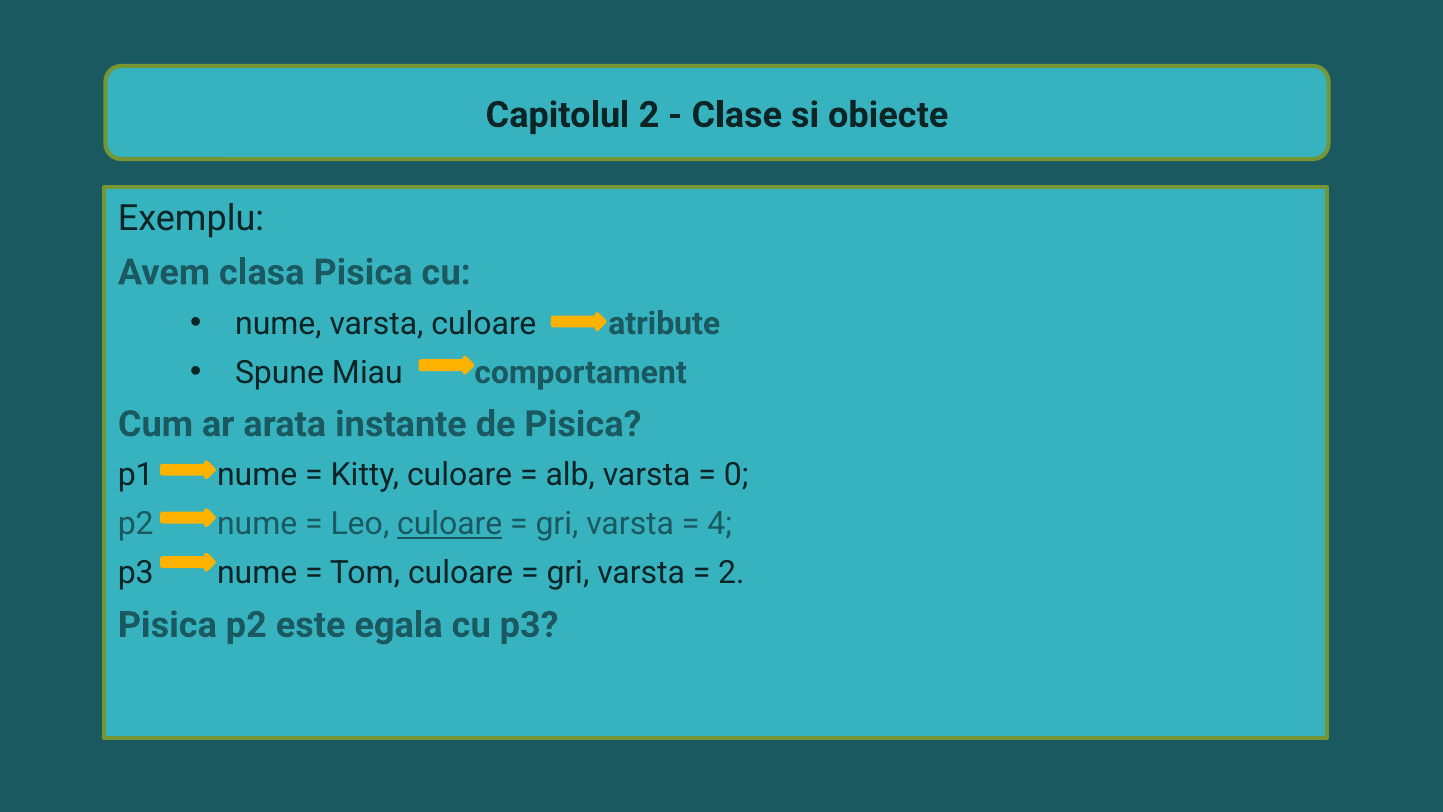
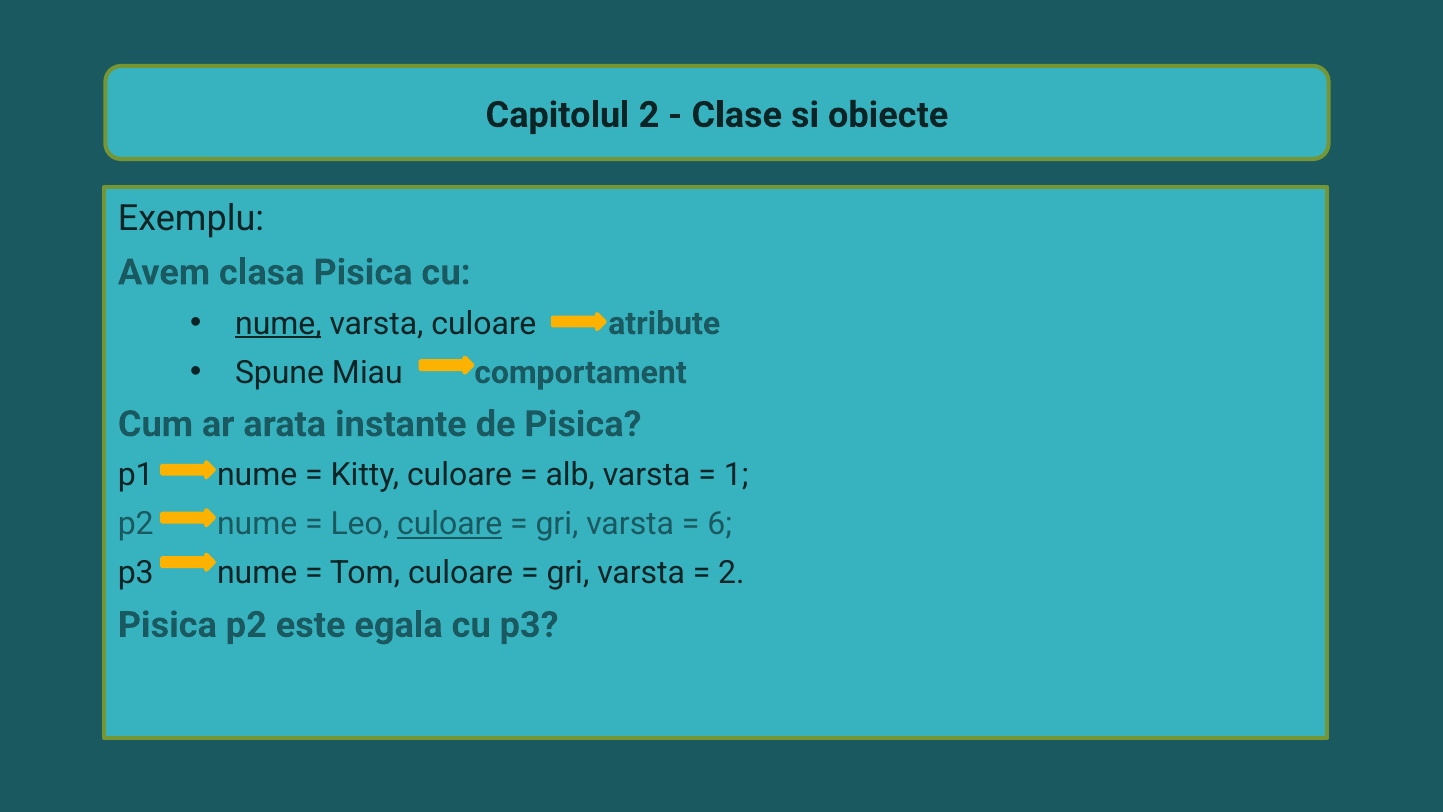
nume underline: none -> present (278, 323)
0: 0 -> 1 (736, 475)
4: 4 -> 6 (720, 524)
